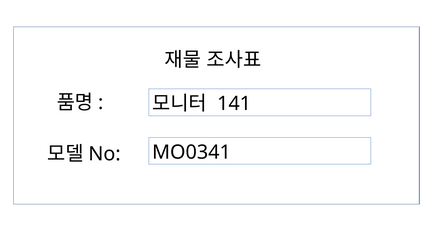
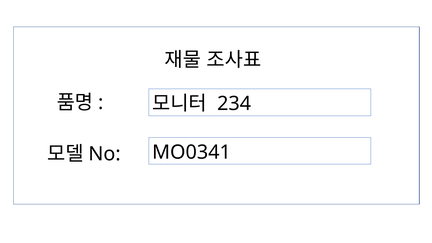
141: 141 -> 234 (234, 104)
